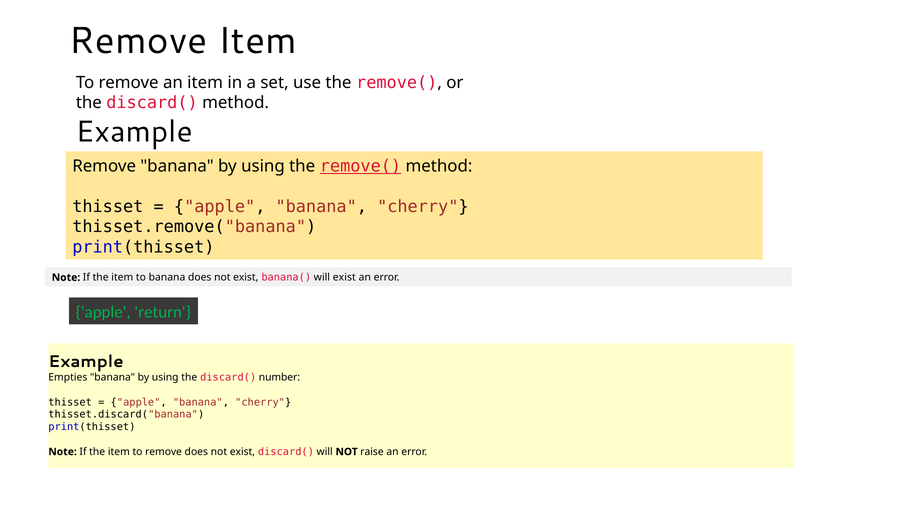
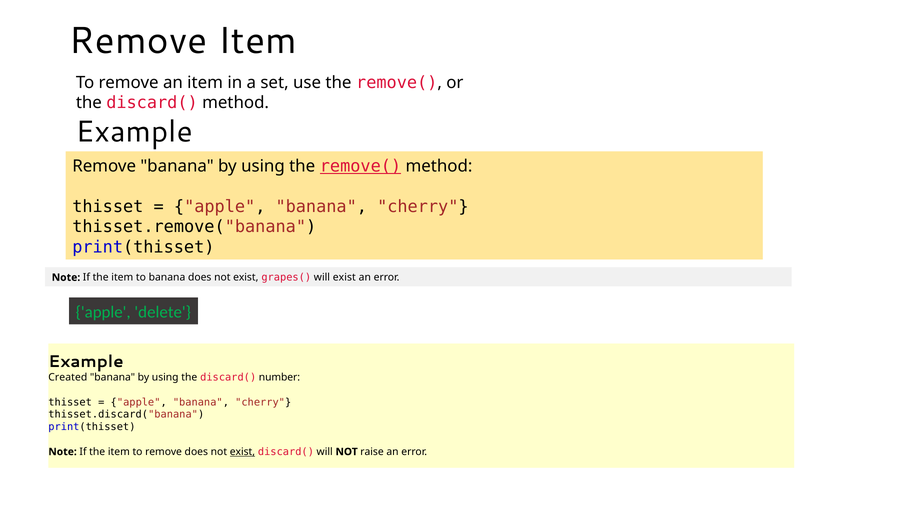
banana(: banana( -> grapes( (286, 277)
return: return -> delete (163, 312)
Empties: Empties -> Created (68, 377)
exist underline: none -> present (242, 452)
